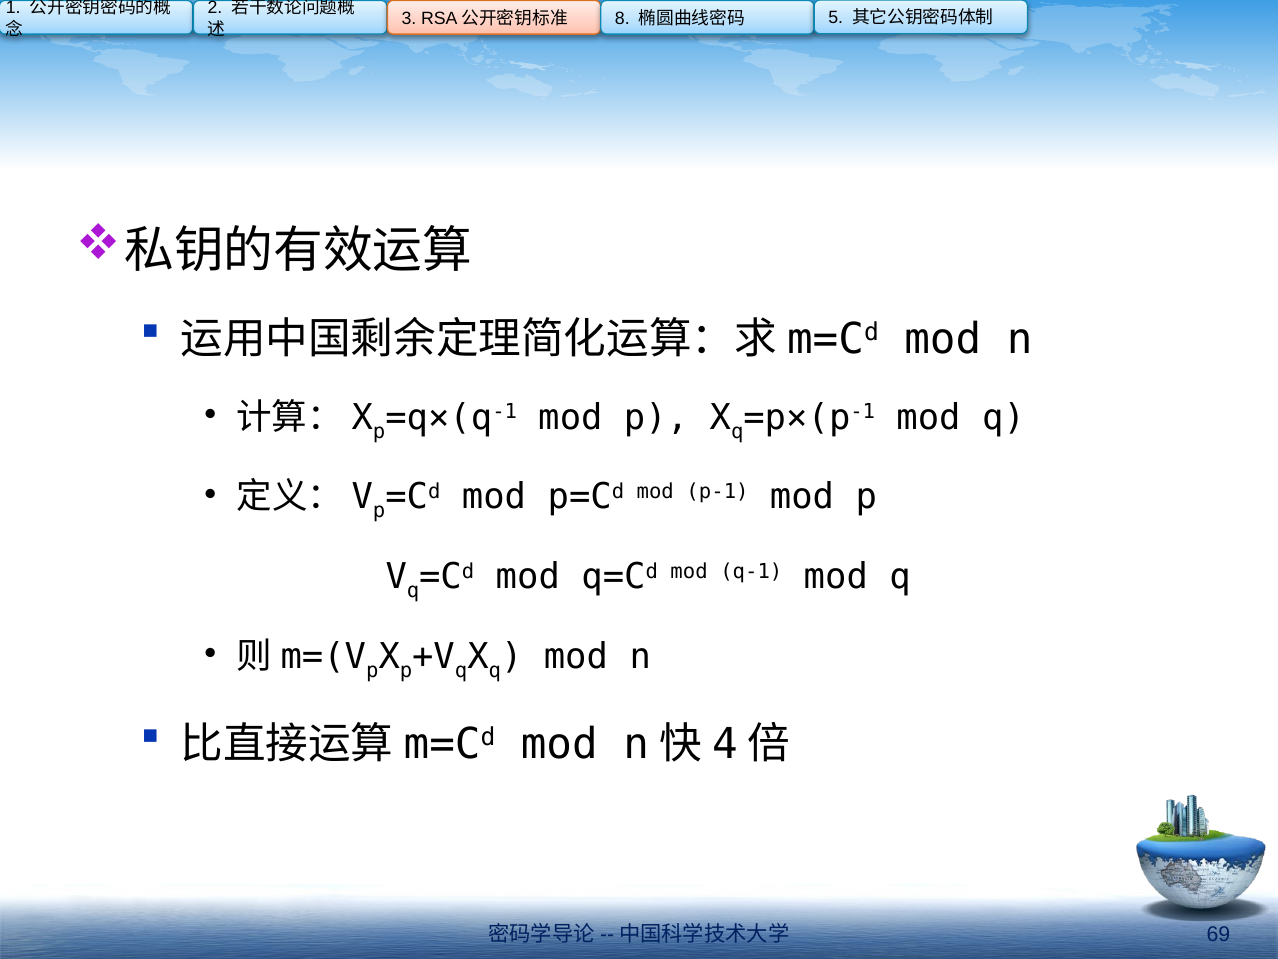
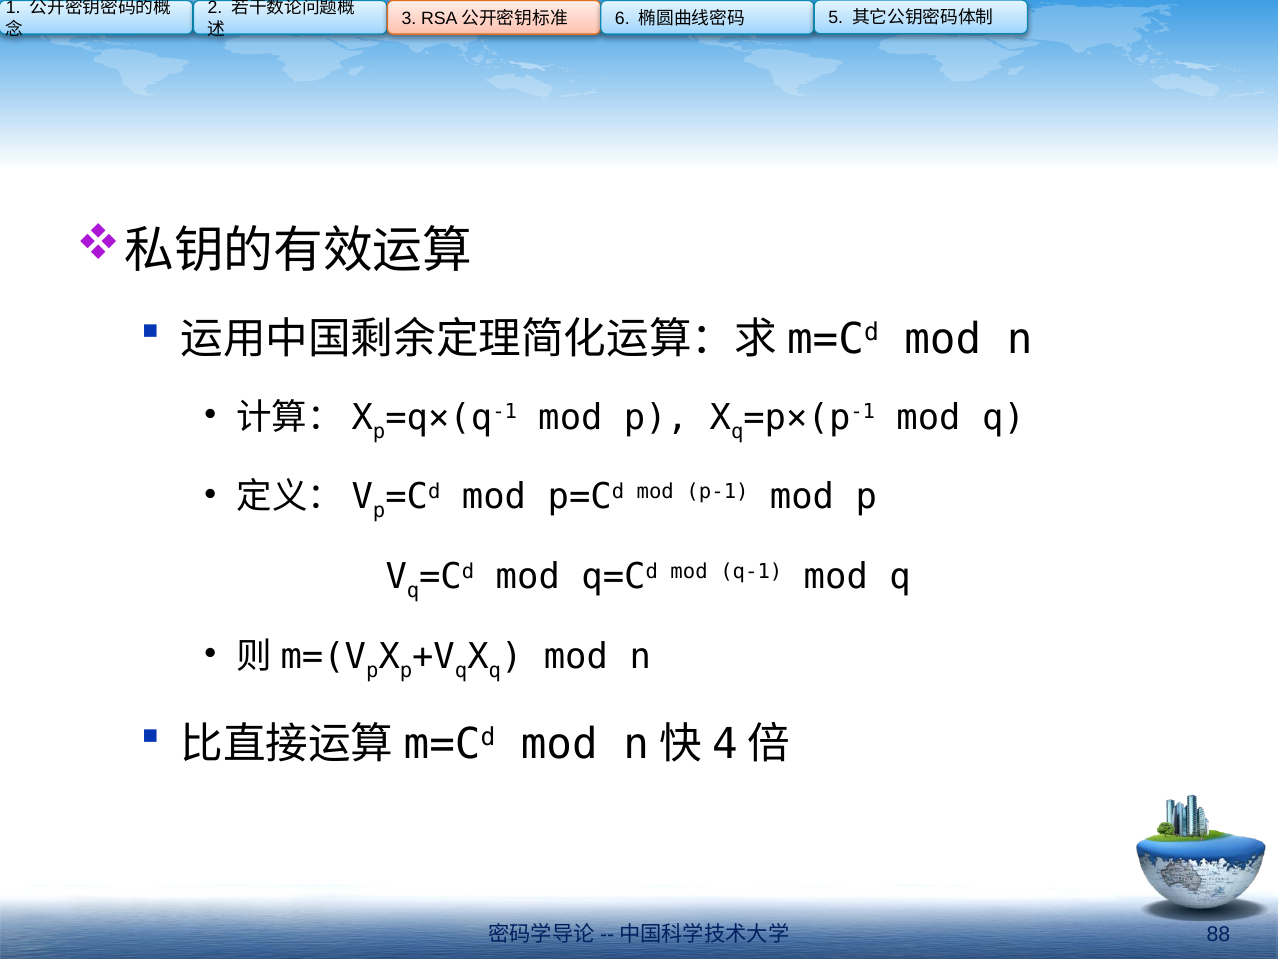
8: 8 -> 6 (622, 18)
69: 69 -> 88 (1218, 934)
